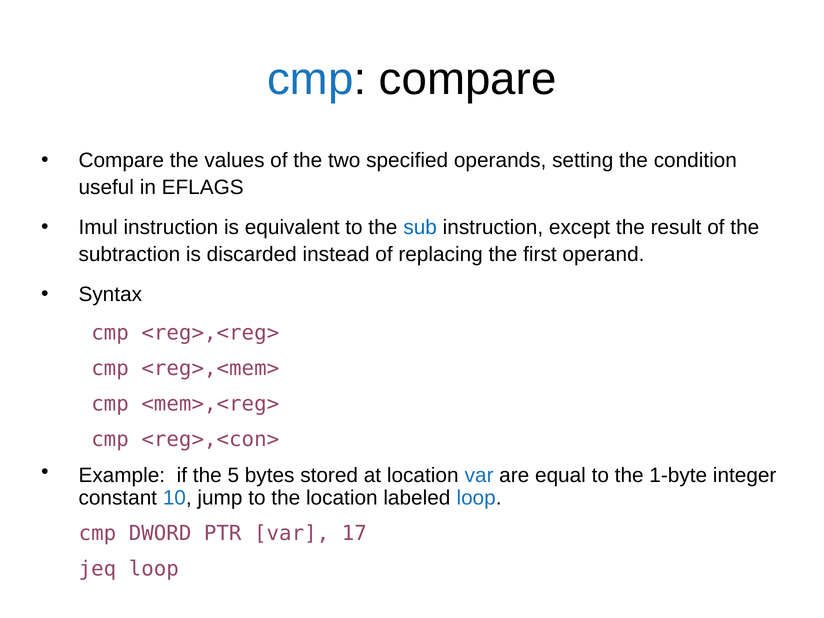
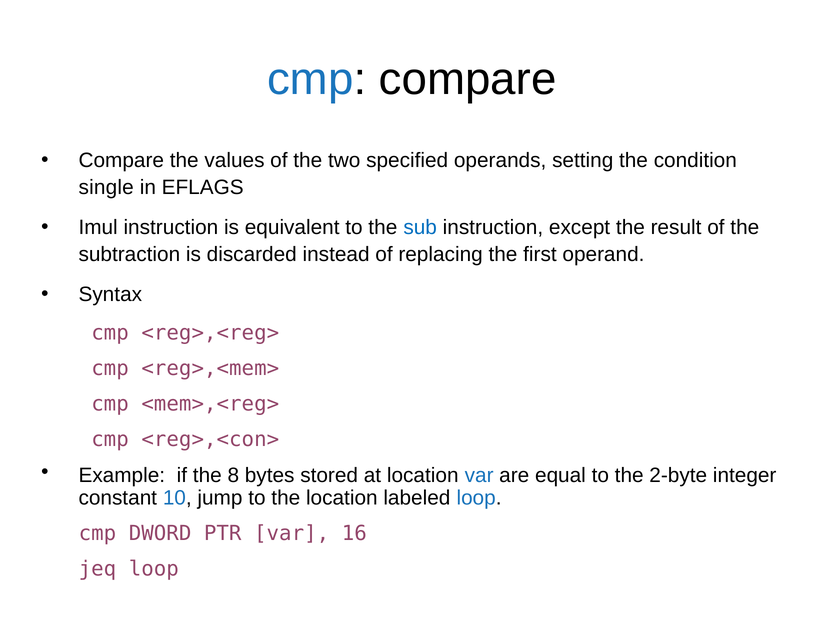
useful: useful -> single (106, 187)
5: 5 -> 8 (233, 475)
1-byte: 1-byte -> 2-byte (678, 475)
17: 17 -> 16 (354, 533)
